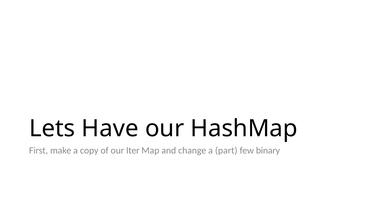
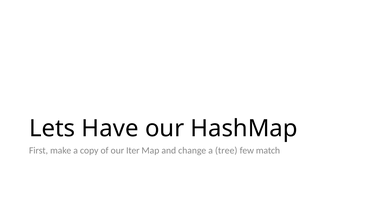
part: part -> tree (226, 151)
binary: binary -> match (268, 151)
